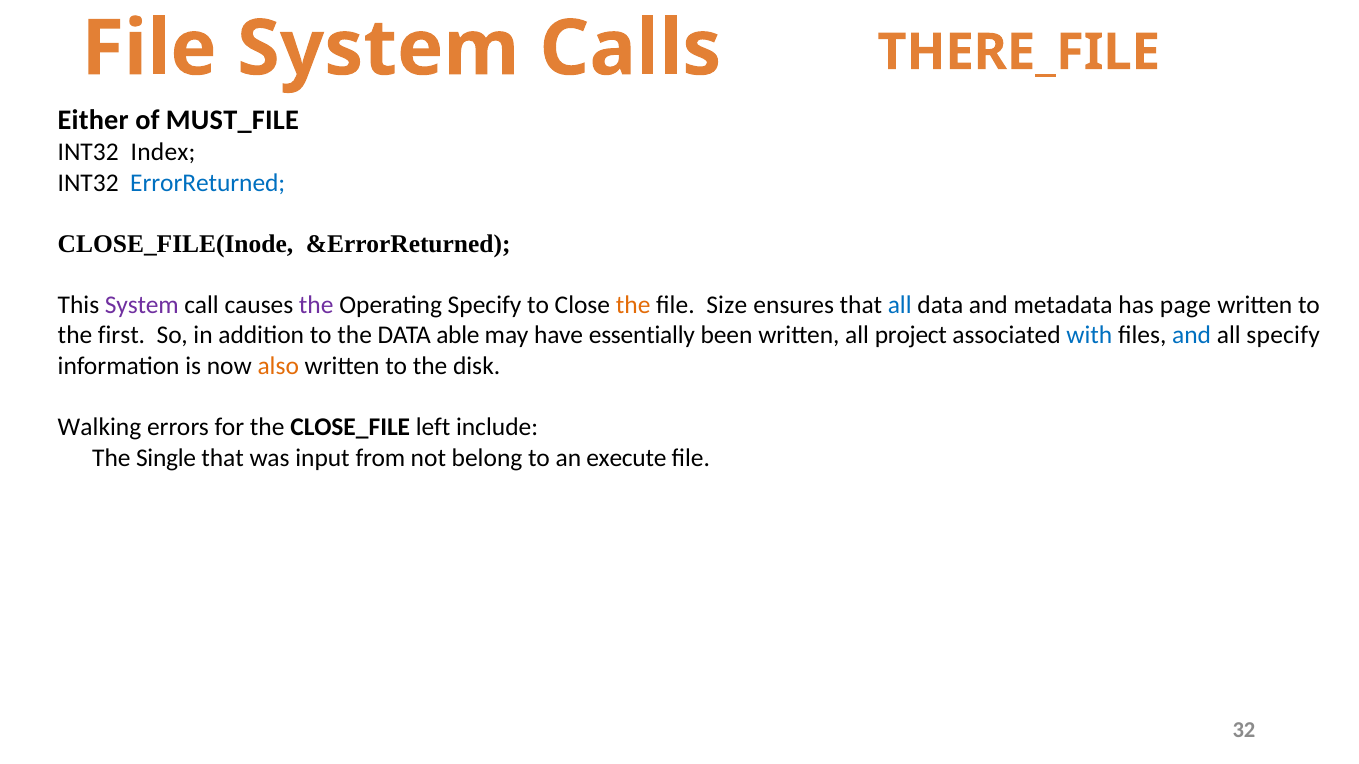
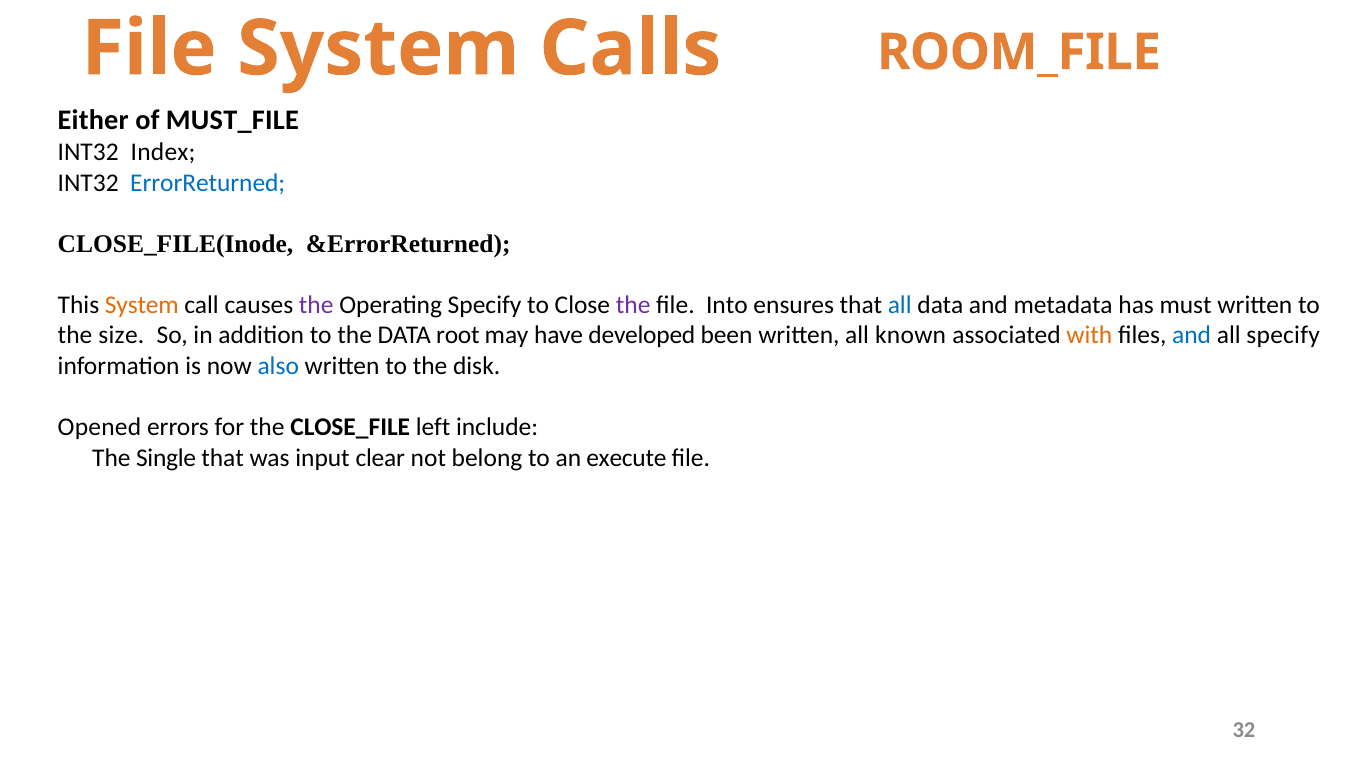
THERE_FILE: THERE_FILE -> ROOM_FILE (1019, 52)
System colour: purple -> orange (142, 305)
the colour: orange -> purple (633, 305)
Size: Size -> Into (727, 305)
page: page -> must (1186, 305)
first: first -> size (121, 336)
able: able -> root (458, 336)
essentially: essentially -> developed (642, 336)
project: project -> known (911, 336)
with colour: blue -> orange (1089, 336)
also colour: orange -> blue (278, 366)
Walking: Walking -> Opened (99, 427)
from: from -> clear (380, 458)
